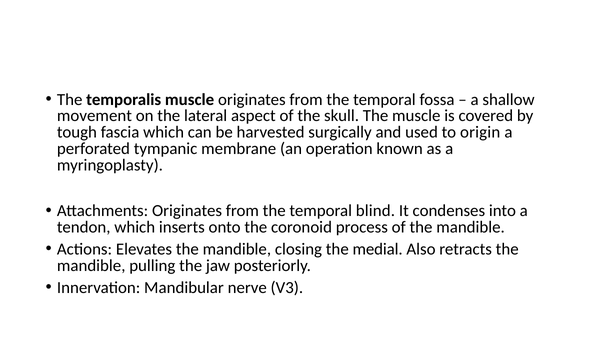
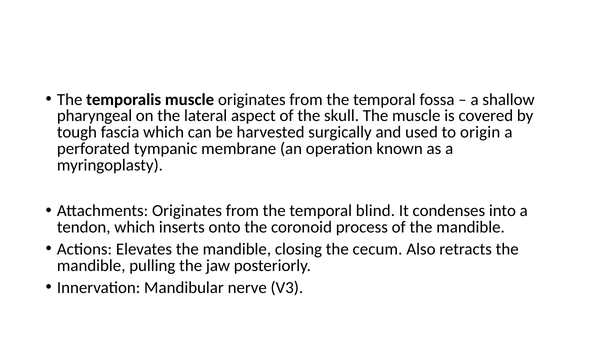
movement: movement -> pharyngeal (95, 116)
medial: medial -> cecum (378, 250)
